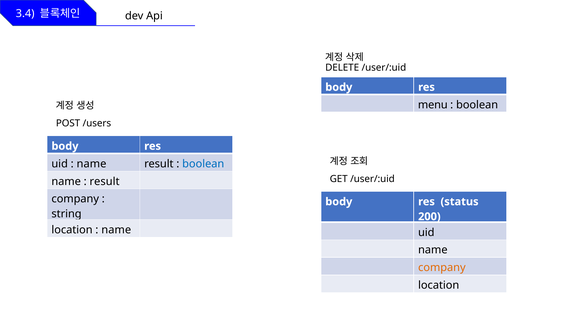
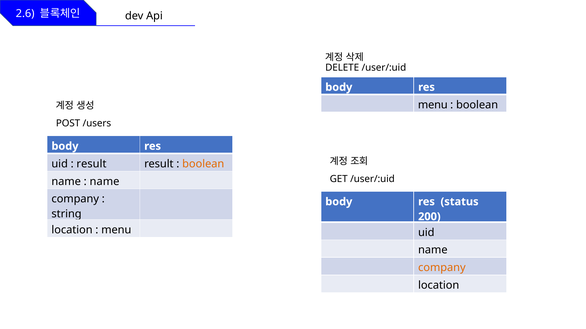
3.4: 3.4 -> 2.6 (25, 14)
name: name -> result (91, 164)
boolean colour: blue -> orange (203, 164)
result: result -> name (105, 182)
name: name -> menu (116, 230)
